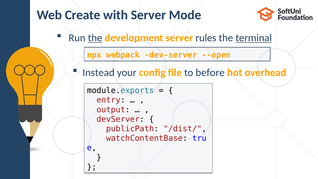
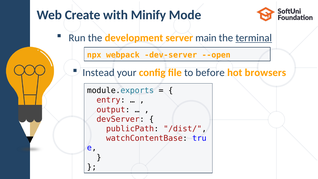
with Server: Server -> Minify (148, 15)
the underline: present -> none (95, 38)
rules: rules -> main (206, 38)
overhead: overhead -> browsers (265, 73)
